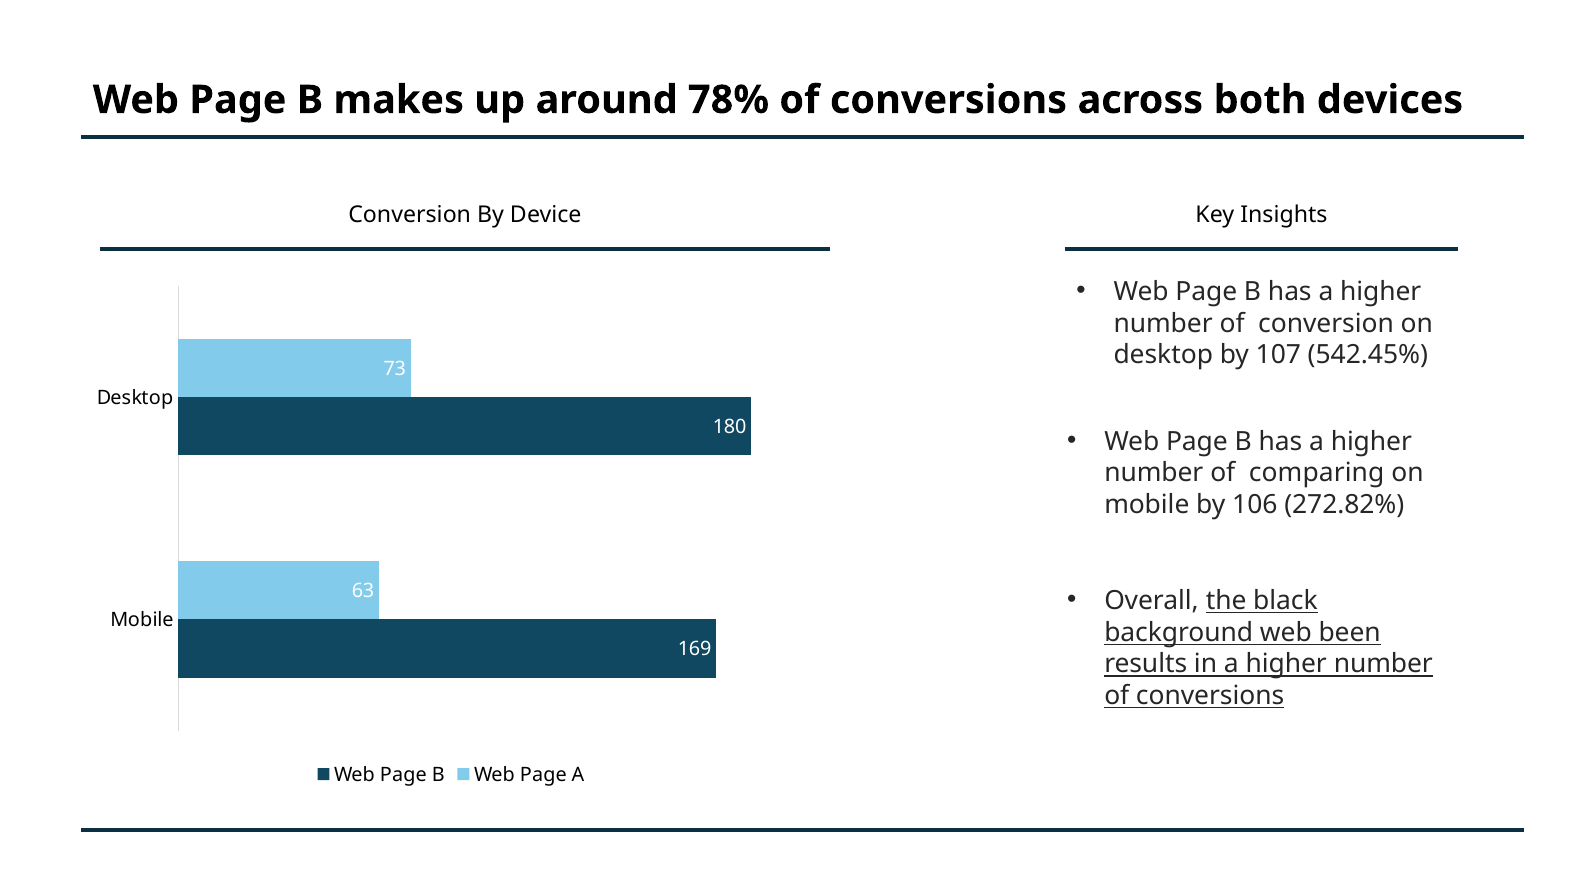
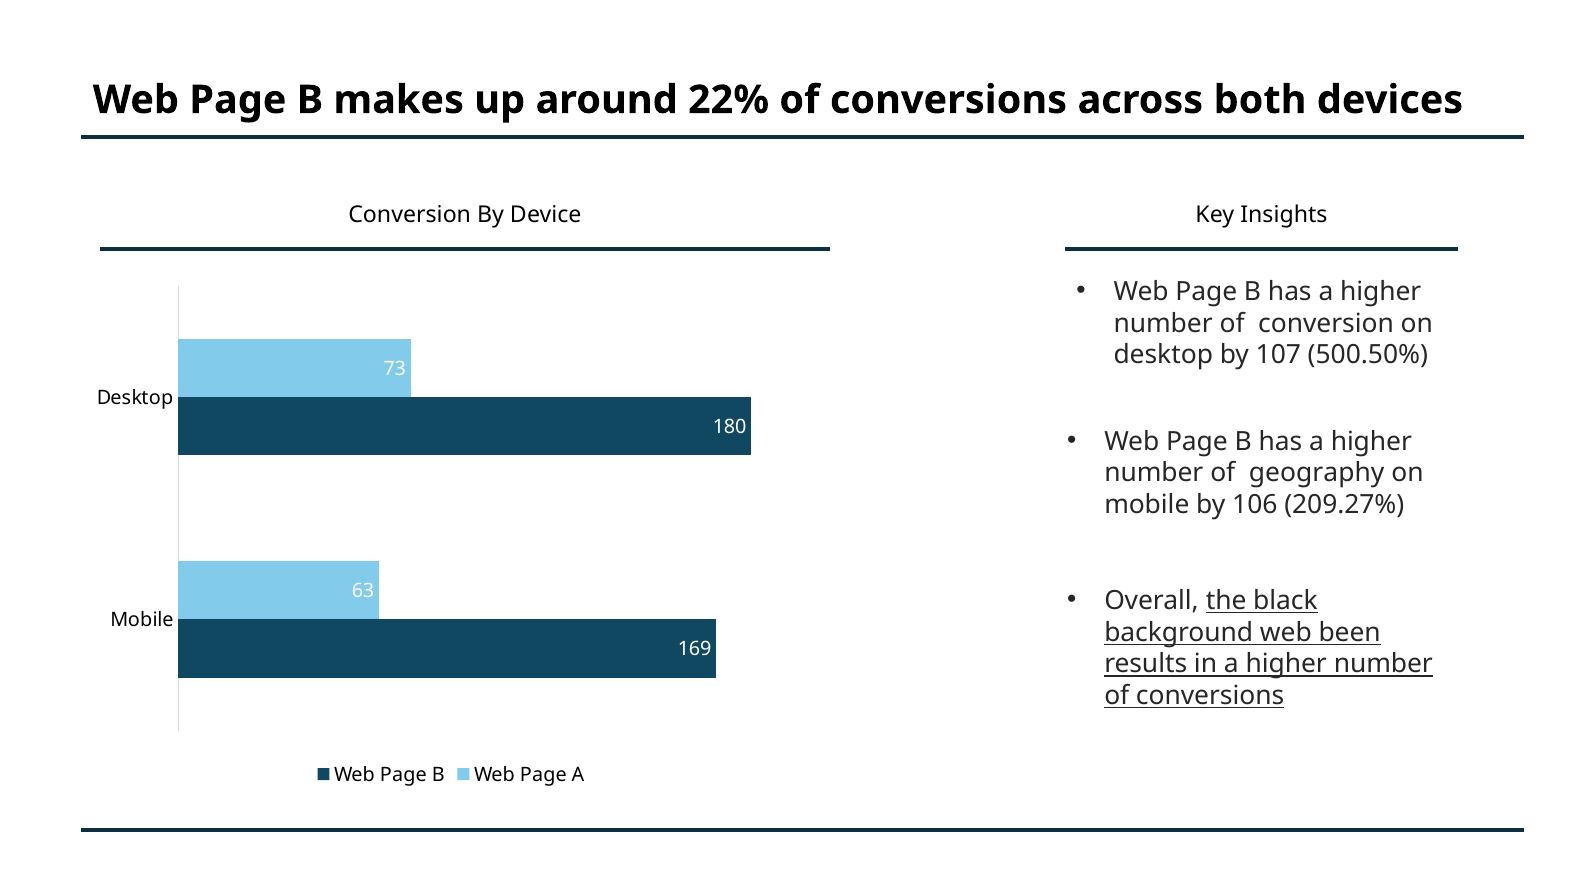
78%: 78% -> 22% (729, 100)
542.45%: 542.45% -> 500.50% (1368, 355)
comparing: comparing -> geography (1317, 473)
272.82%: 272.82% -> 209.27% (1344, 505)
